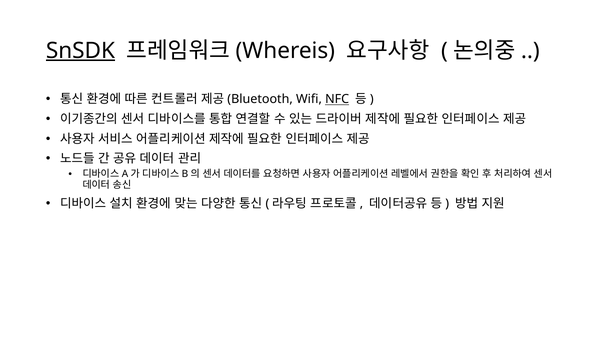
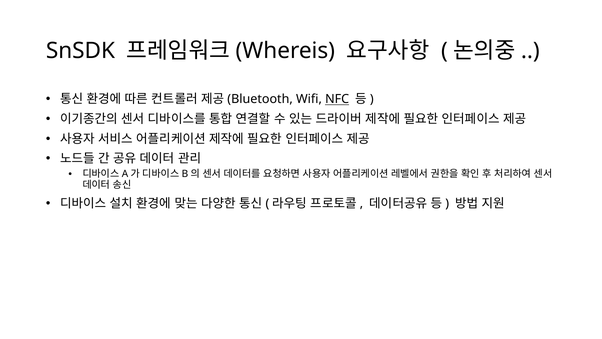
SnSDK underline: present -> none (80, 51)
